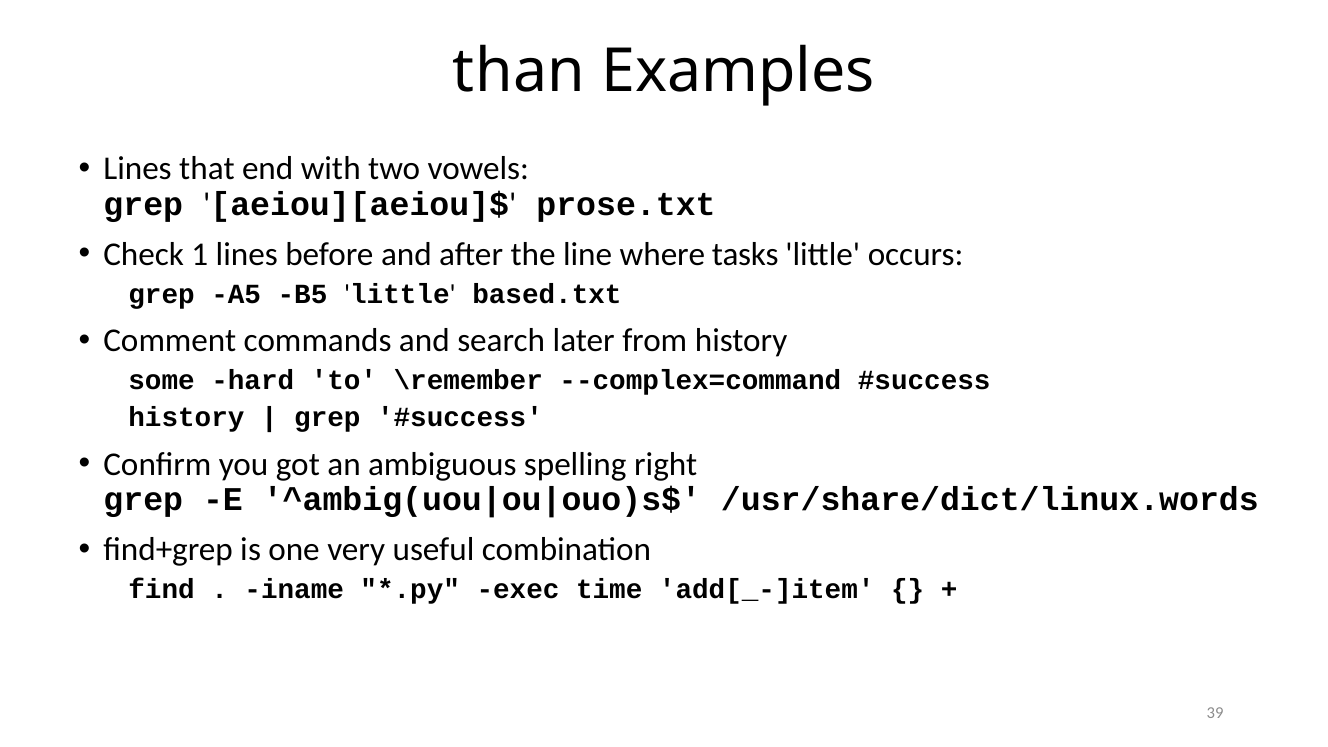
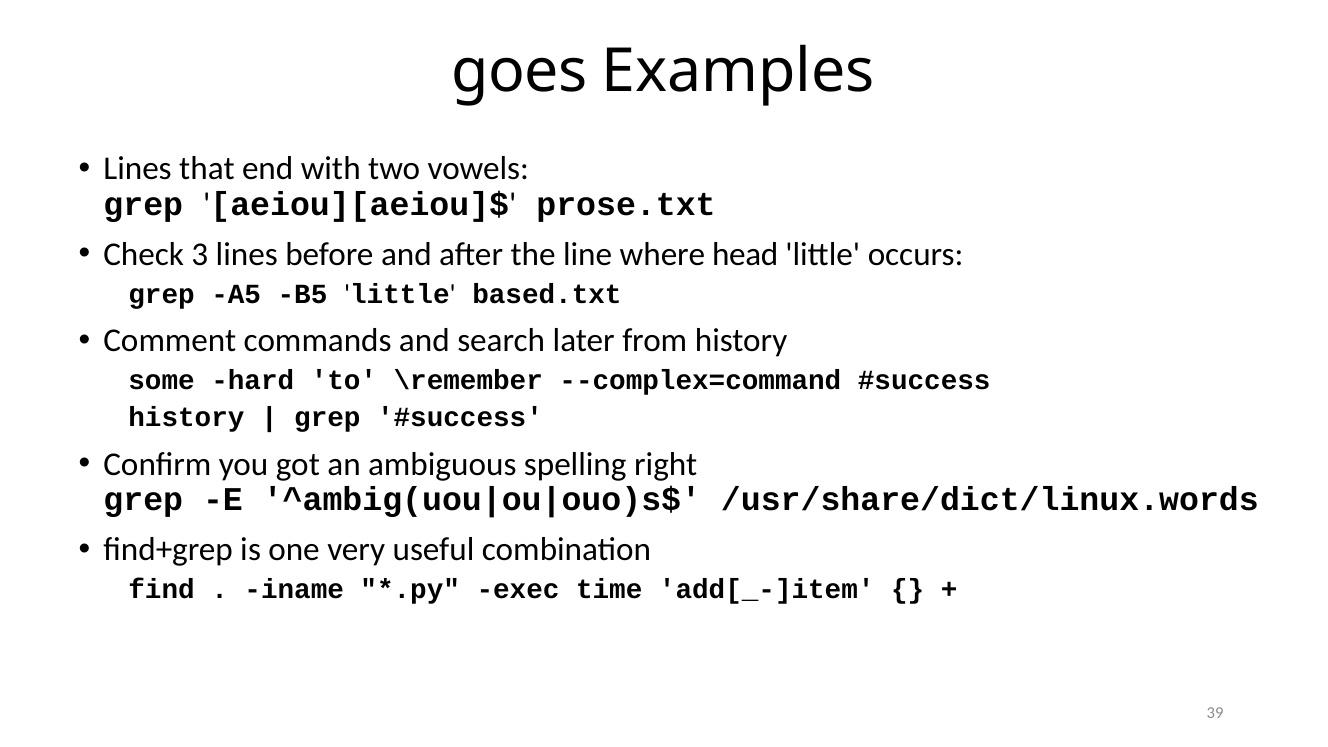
than: than -> goes (520, 72)
1: 1 -> 3 (200, 254)
tasks: tasks -> head (745, 254)
